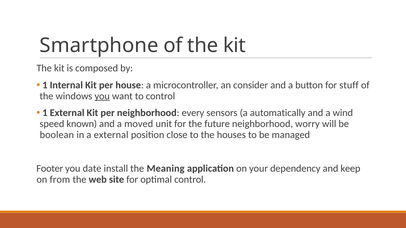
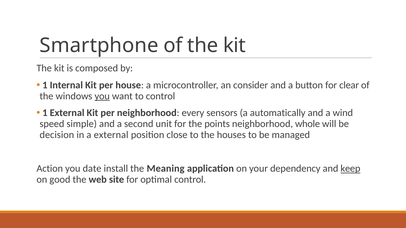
stuff: stuff -> clear (349, 85)
known: known -> simple (82, 124)
moved: moved -> second (139, 124)
future: future -> points (217, 124)
worry: worry -> whole (308, 124)
boolean: boolean -> decision (57, 135)
Footer: Footer -> Action (50, 169)
keep underline: none -> present (350, 169)
from: from -> good (60, 180)
